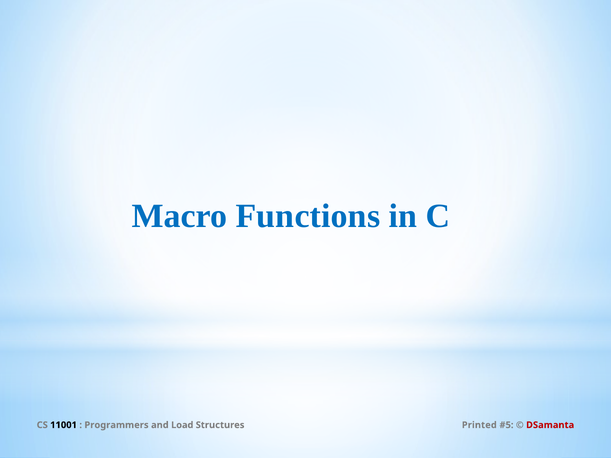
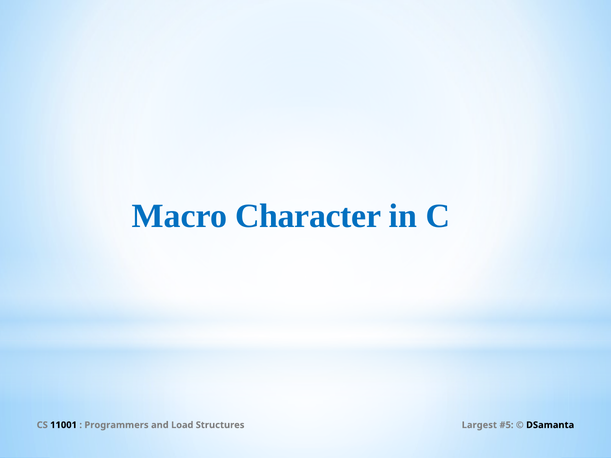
Functions: Functions -> Character (308, 216)
Printed: Printed -> Largest (479, 425)
DSamanta colour: red -> black (550, 425)
